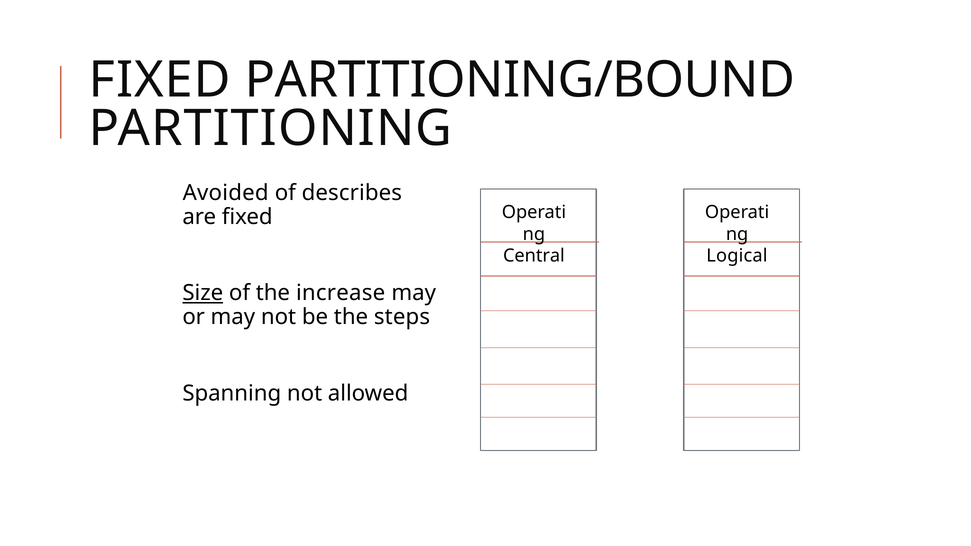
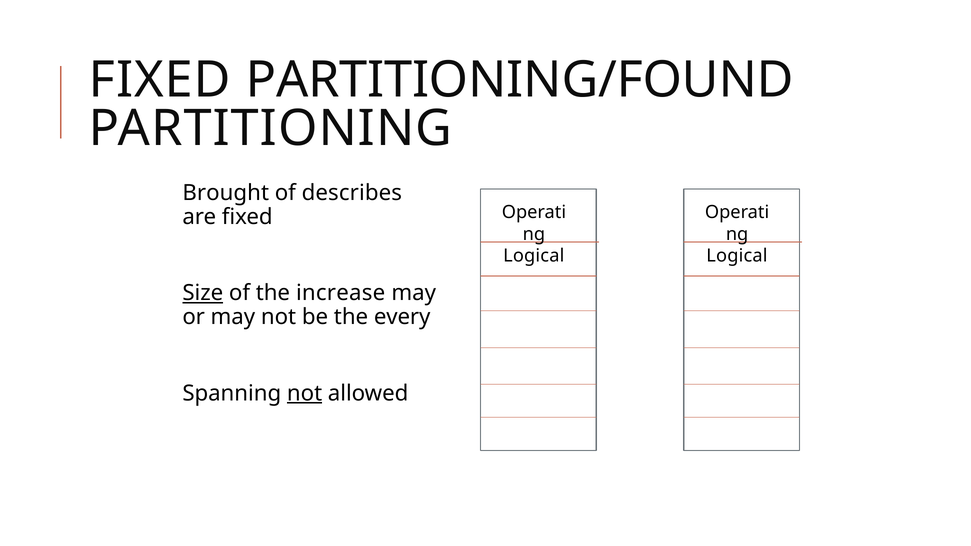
PARTITIONING/BOUND: PARTITIONING/BOUND -> PARTITIONING/FOUND (520, 80)
Avoided: Avoided -> Brought (226, 193)
Central: Central -> Logical (534, 256)
steps: steps -> every (402, 317)
not underline: none -> present (305, 393)
